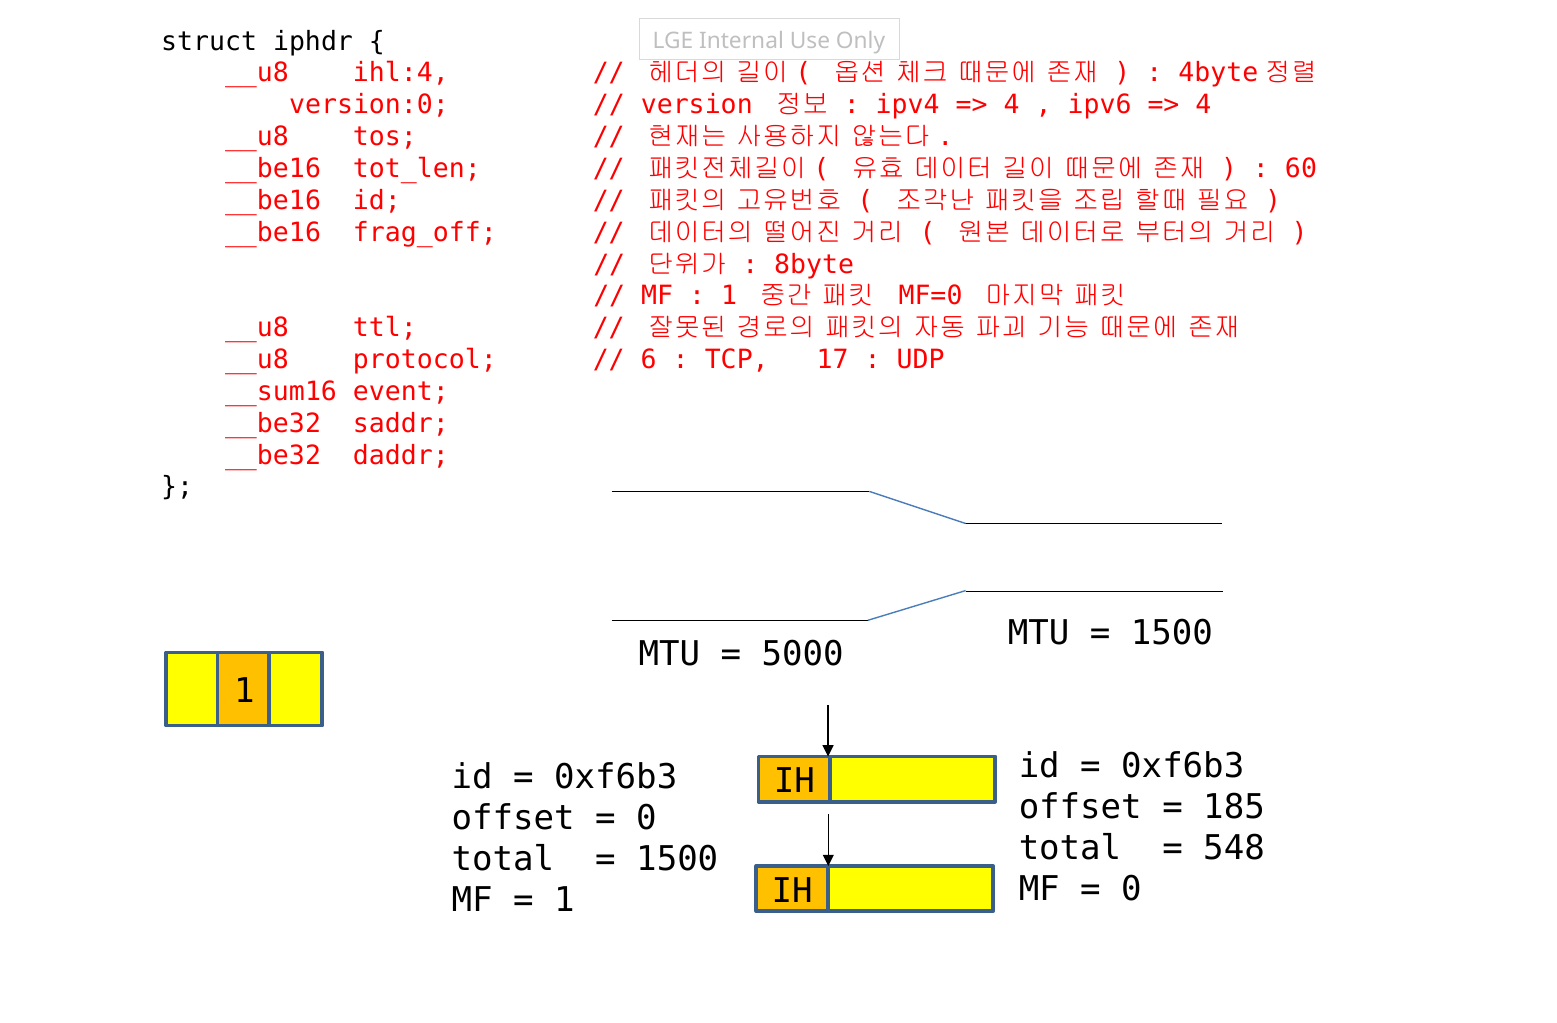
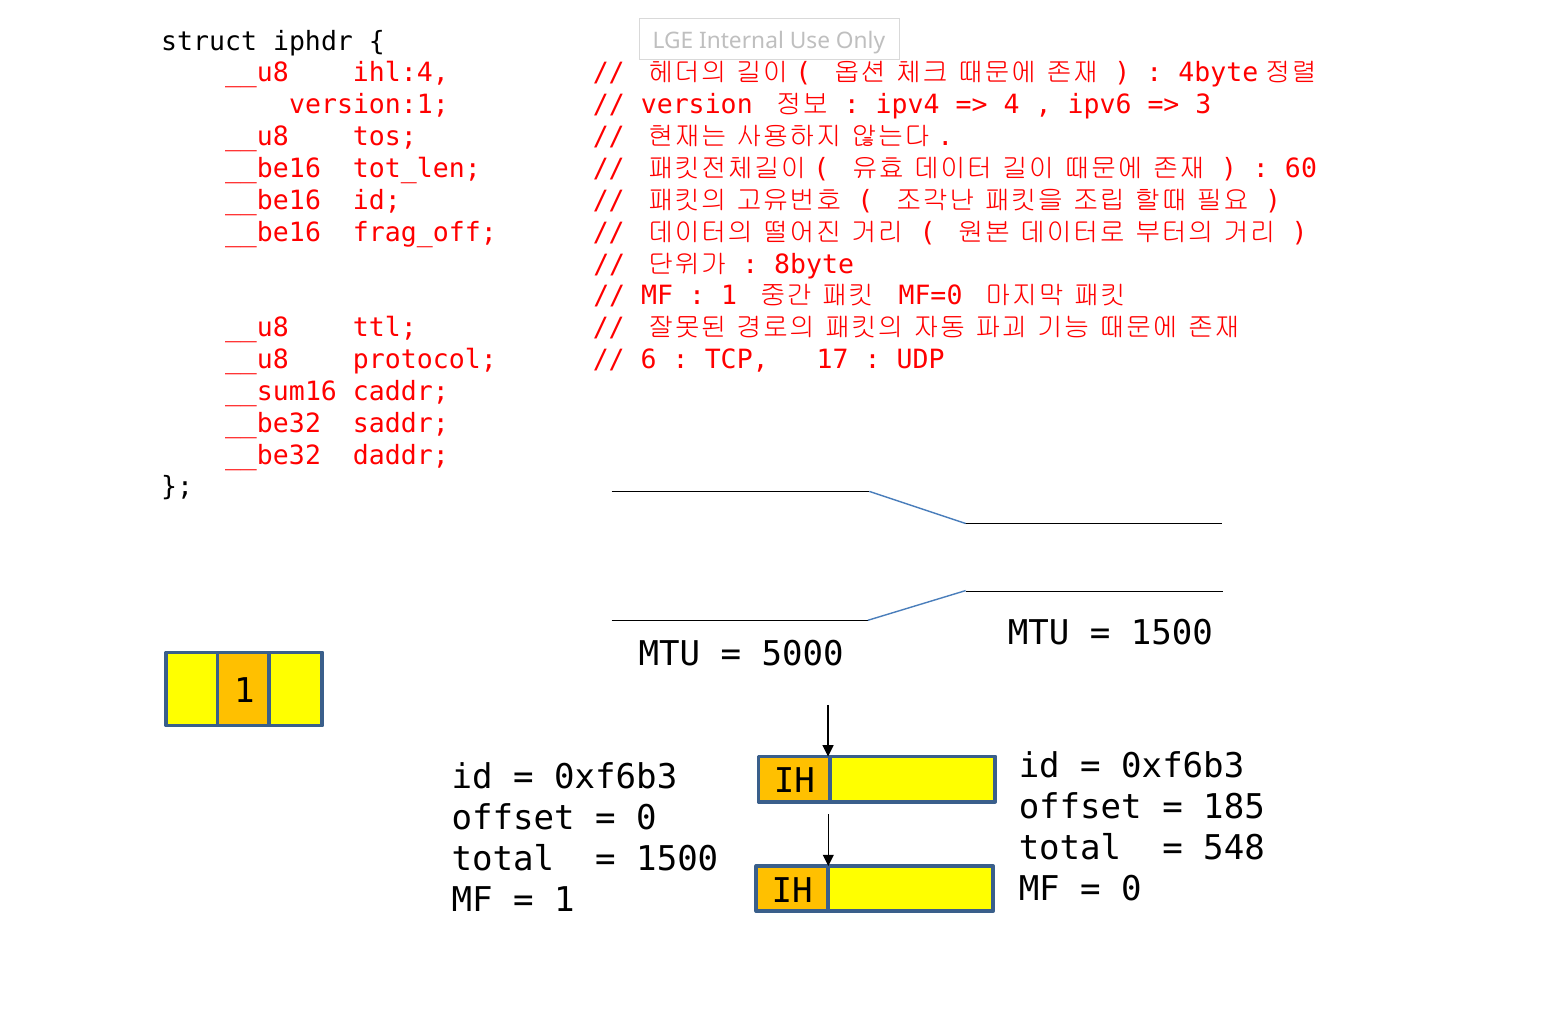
version:0: version:0 -> version:1 (369, 105)
4: 4 -> 3 (1203, 105)
event: event -> caddr (401, 392)
